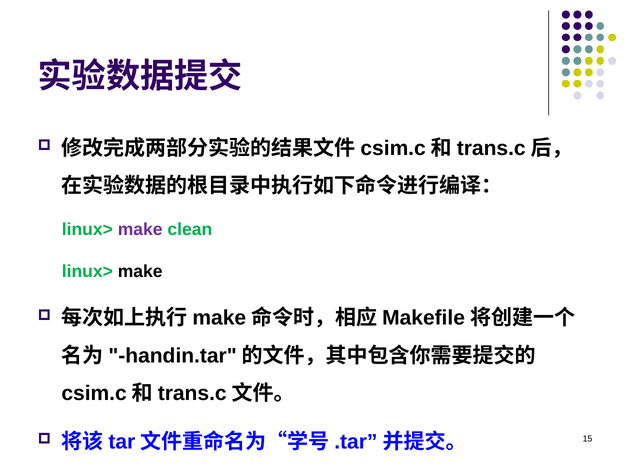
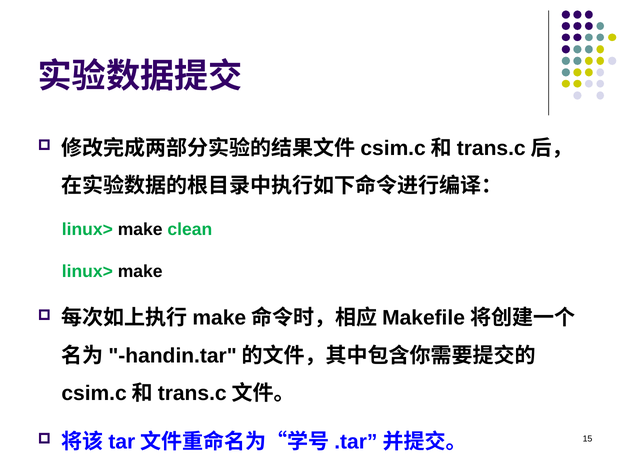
make colour: purple -> black (140, 230)
